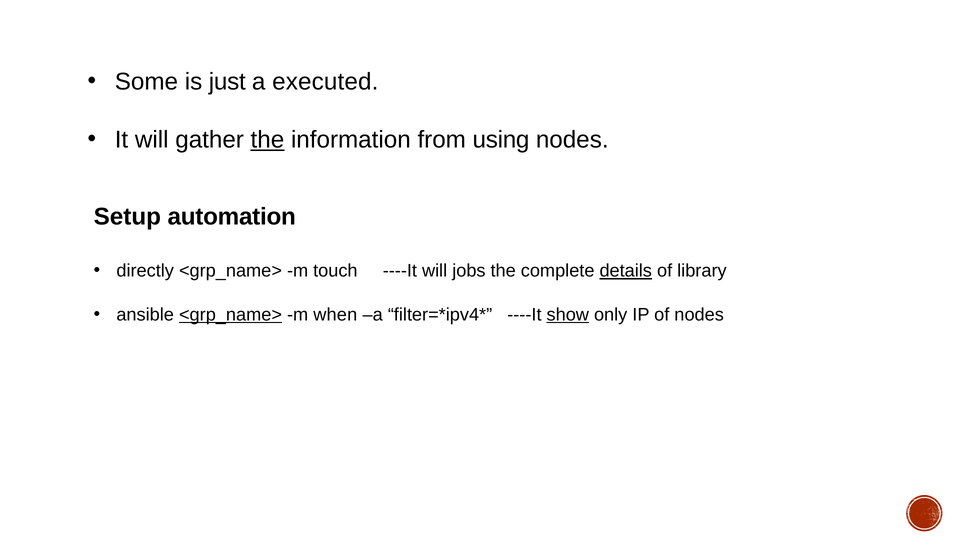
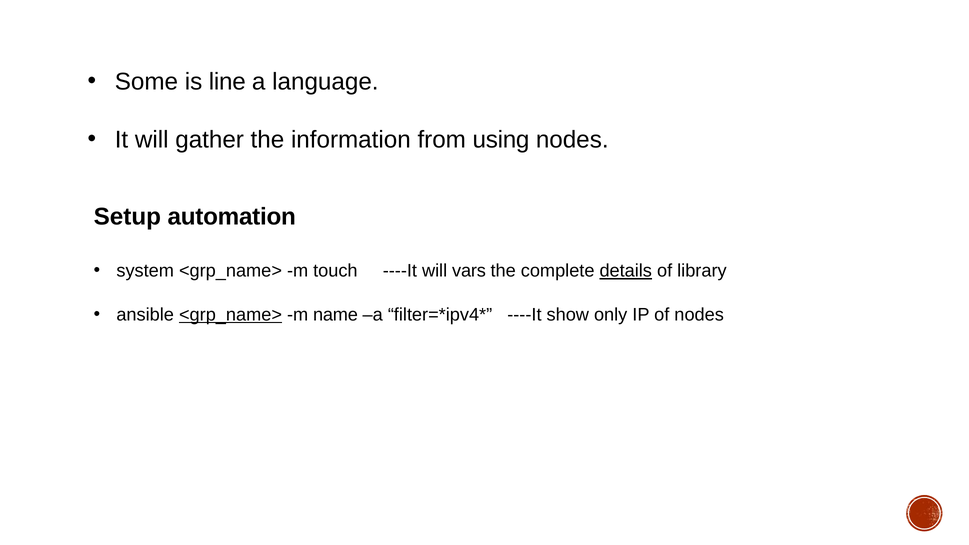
just: just -> line (227, 82)
executed: executed -> language (325, 82)
the underline: present -> none (267, 140)
directly: directly -> system (145, 271)
jobs: jobs -> vars (469, 271)
when: when -> name (335, 315)
show underline: present -> none (568, 315)
